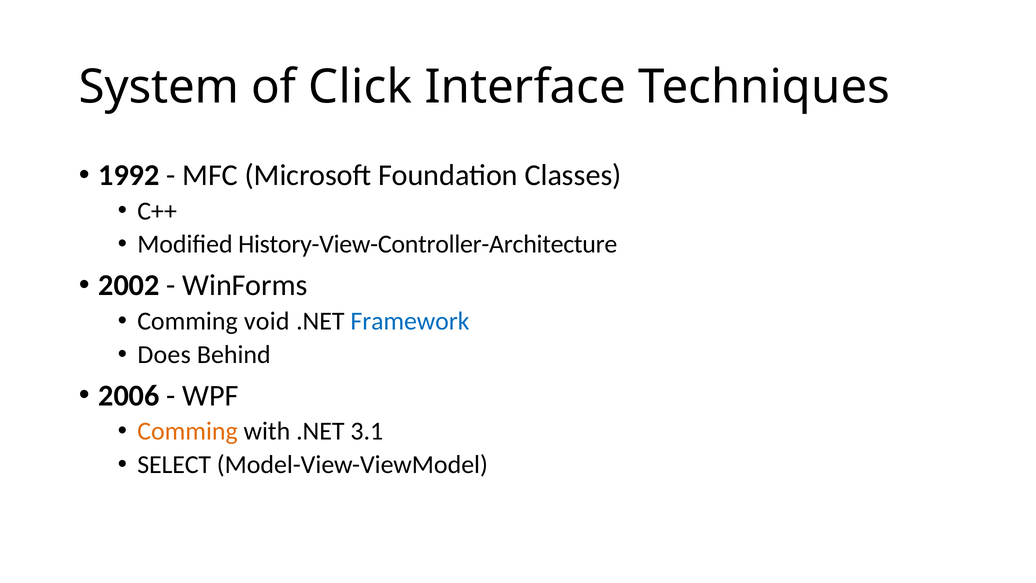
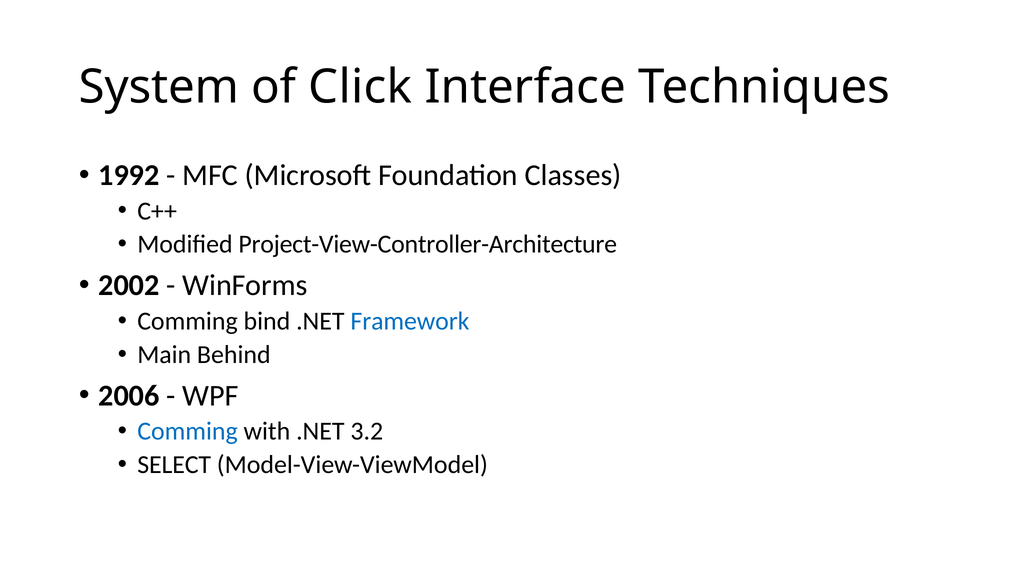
History-View-Controller-Architecture: History-View-Controller-Architecture -> Project-View-Controller-Architecture (428, 244)
void: void -> bind (267, 321)
Does: Does -> Main (164, 354)
Comming colour: orange -> blue (187, 431)
3.1: 3.1 -> 3.2 (367, 431)
